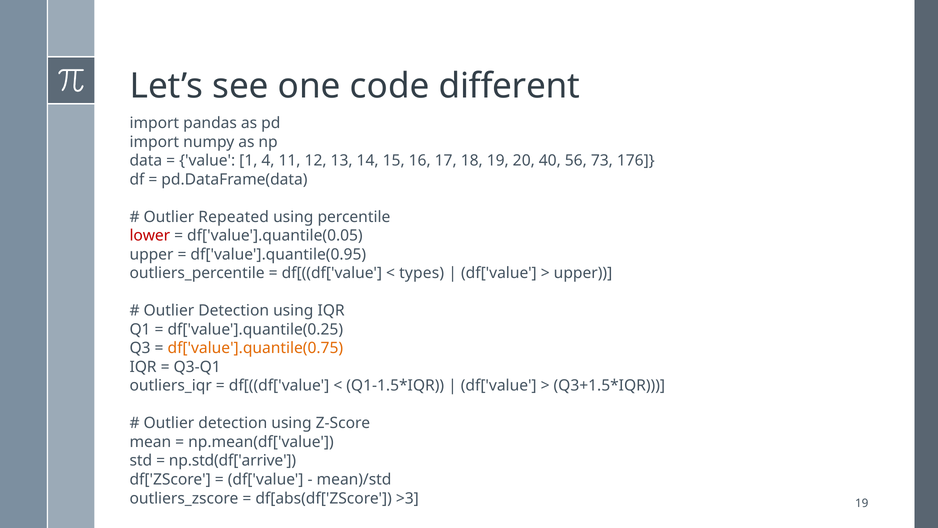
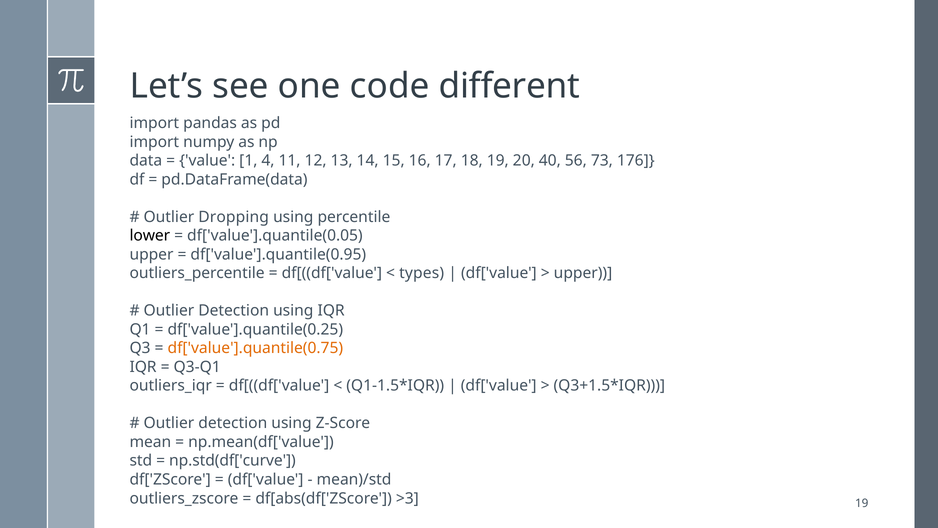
Repeated: Repeated -> Dropping (234, 217)
lower colour: red -> black (150, 236)
np.std(df['arrive: np.std(df['arrive -> np.std(df['curve (232, 461)
